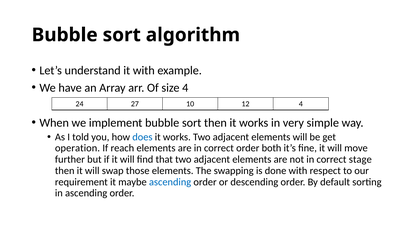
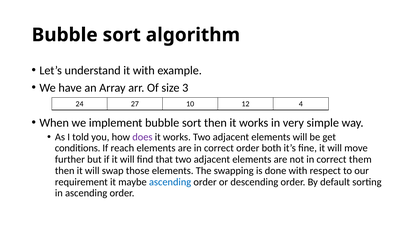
size 4: 4 -> 3 (185, 88)
does colour: blue -> purple (142, 137)
operation: operation -> conditions (78, 148)
stage: stage -> them (360, 159)
